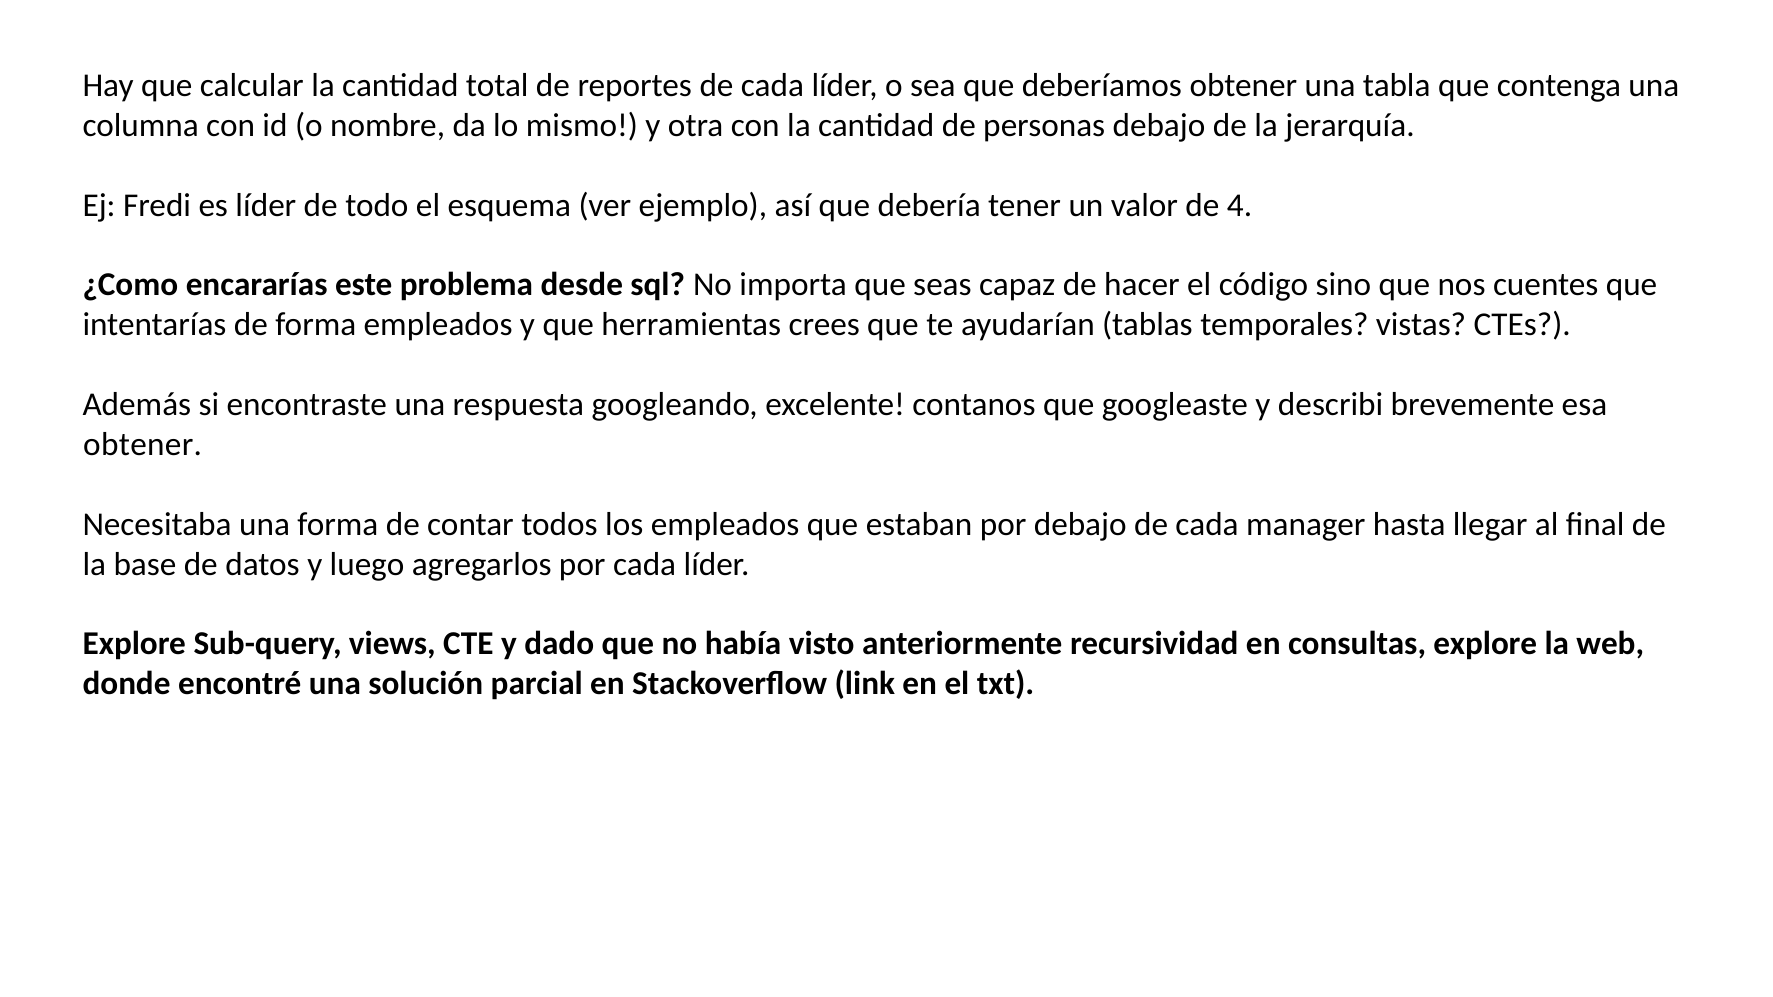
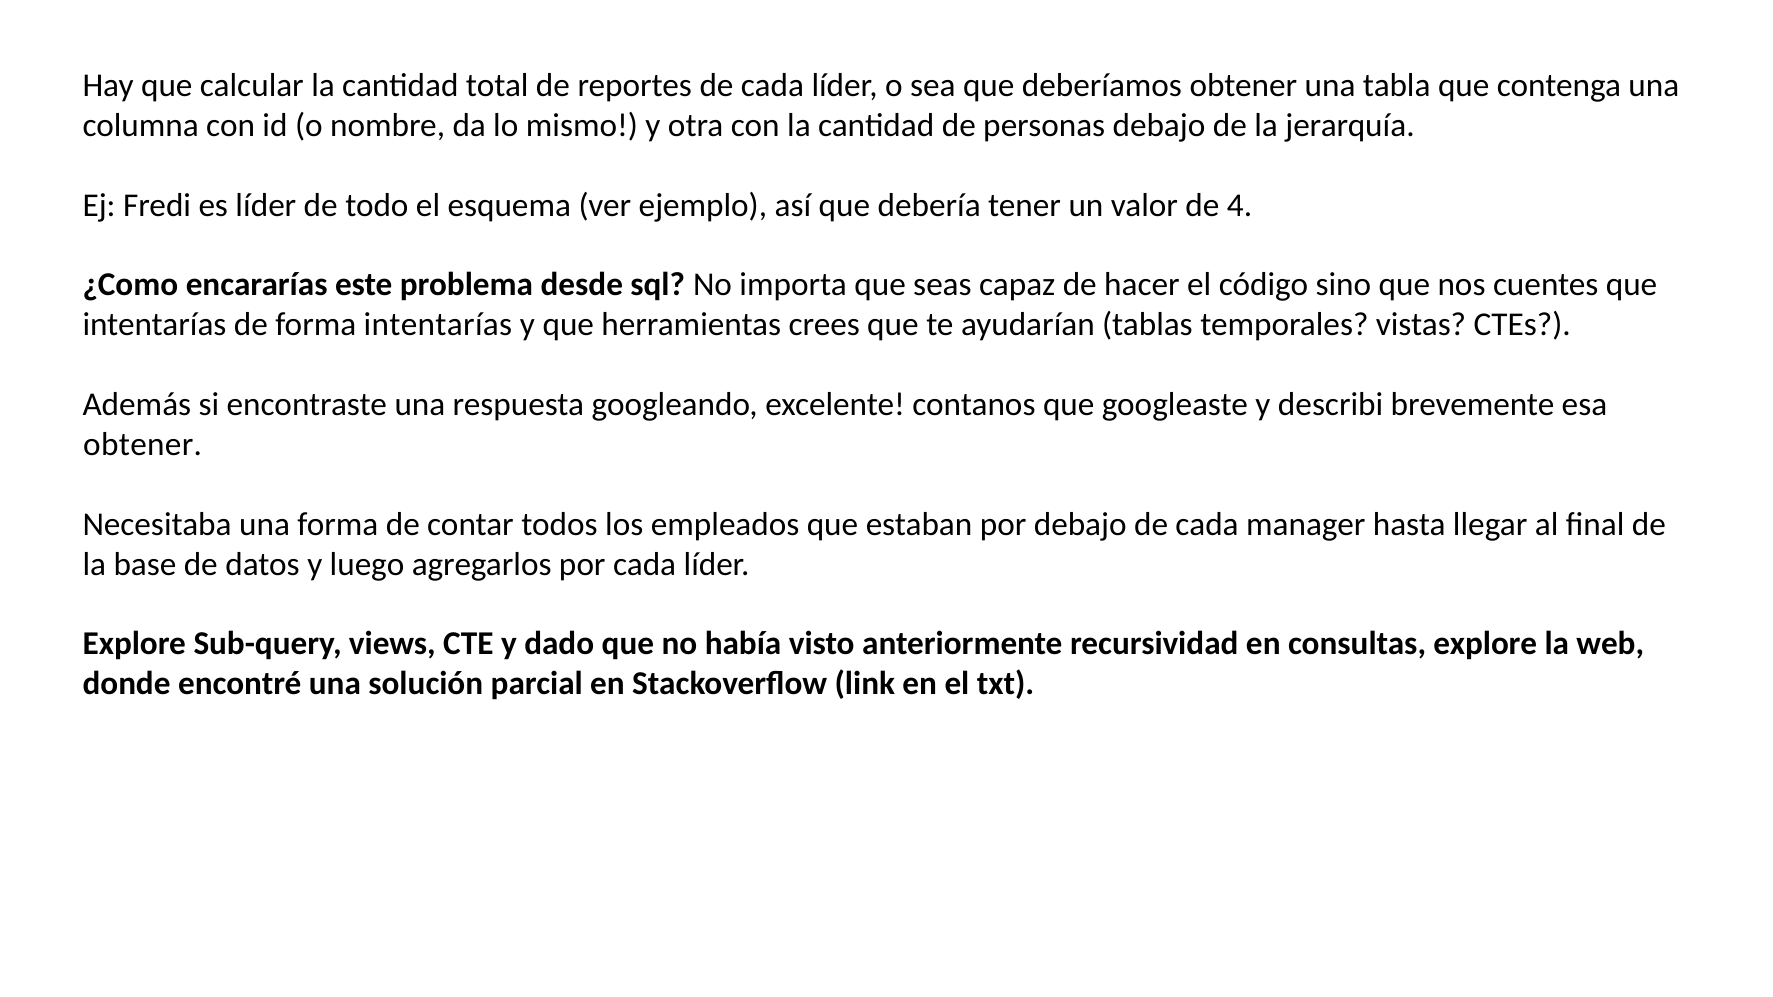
forma empleados: empleados -> intentarías (438, 325)
